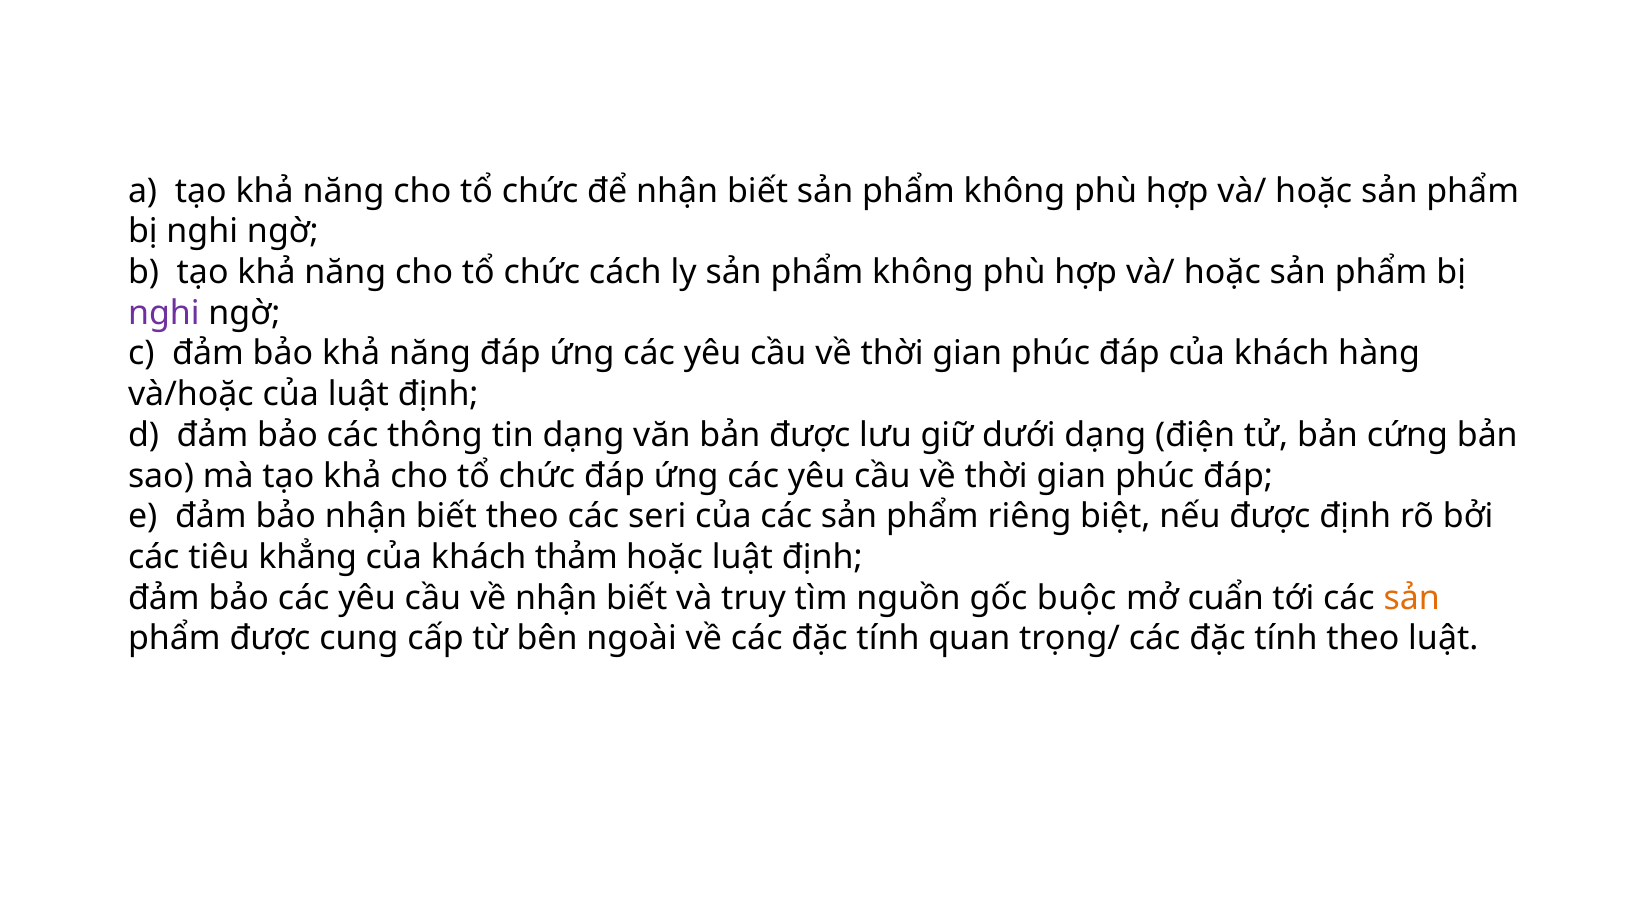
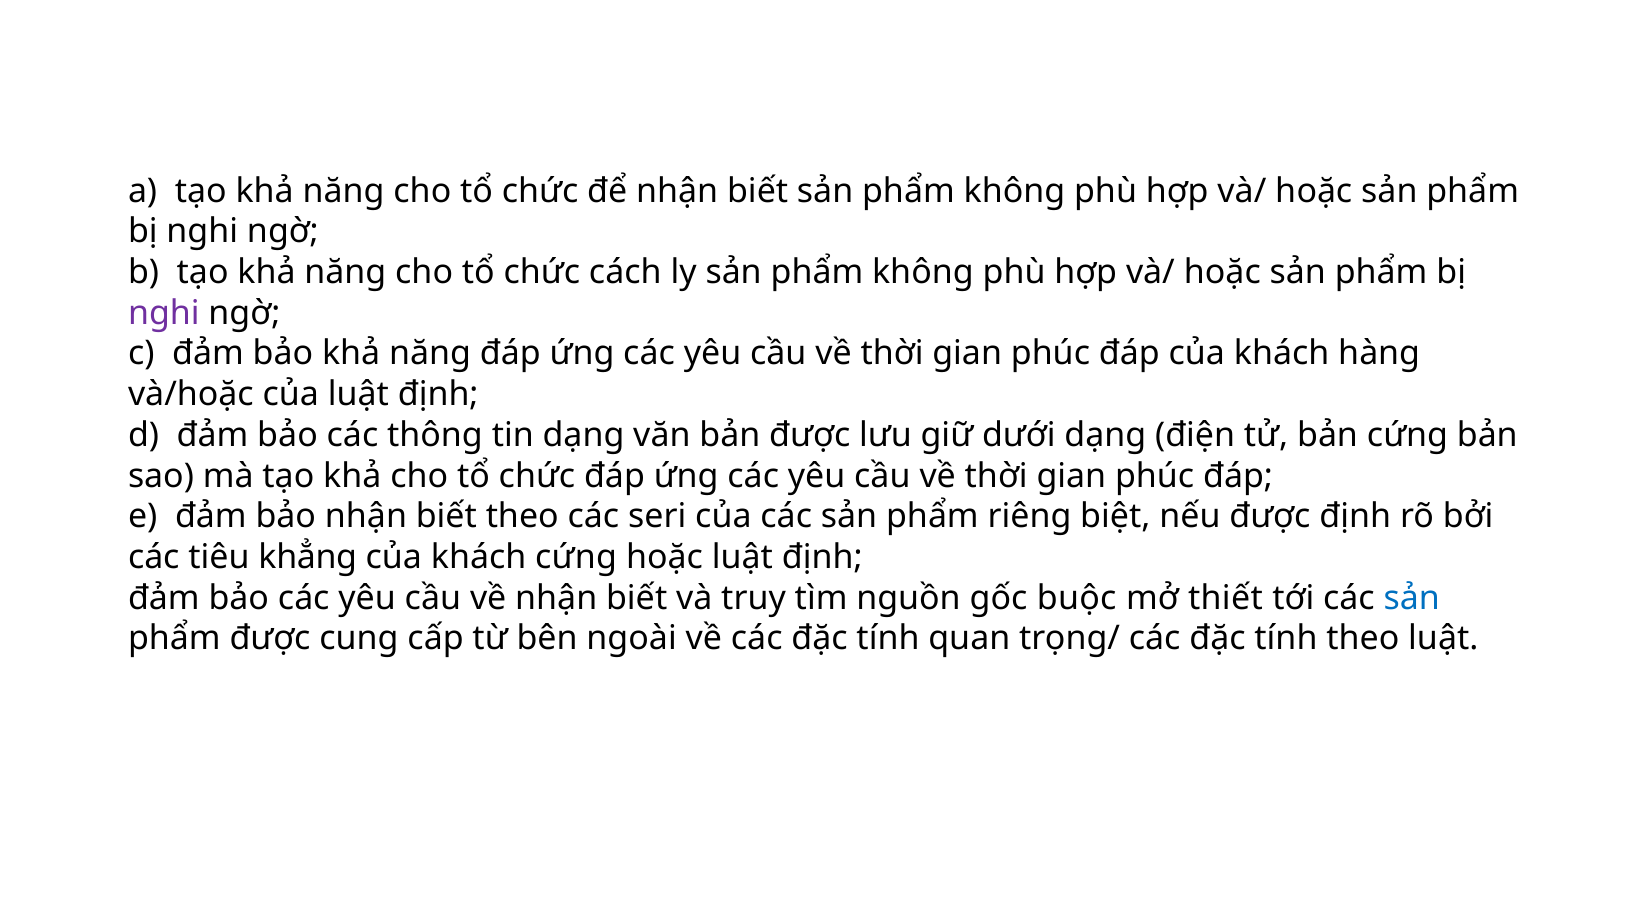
khách thảm: thảm -> cứng (576, 557)
cuẩn: cuẩn -> thiết (1225, 598)
sản colour: orange -> blue (1412, 598)
